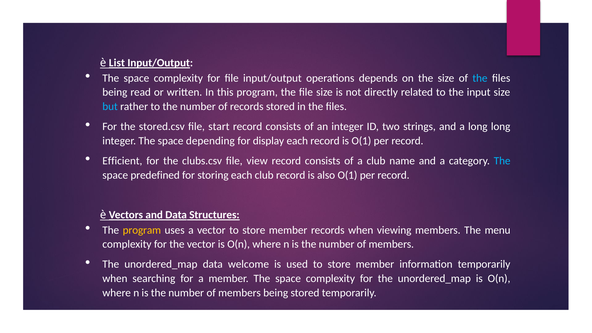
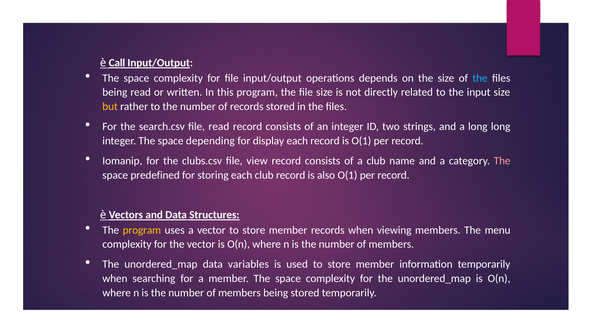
List: List -> Call (117, 63)
but colour: light blue -> yellow (110, 107)
stored.csv: stored.csv -> search.csv (162, 127)
file start: start -> read (219, 127)
Efficient: Efficient -> Iomanip (122, 161)
The colour: light blue -> pink (502, 161)
welcome: welcome -> variables (248, 264)
